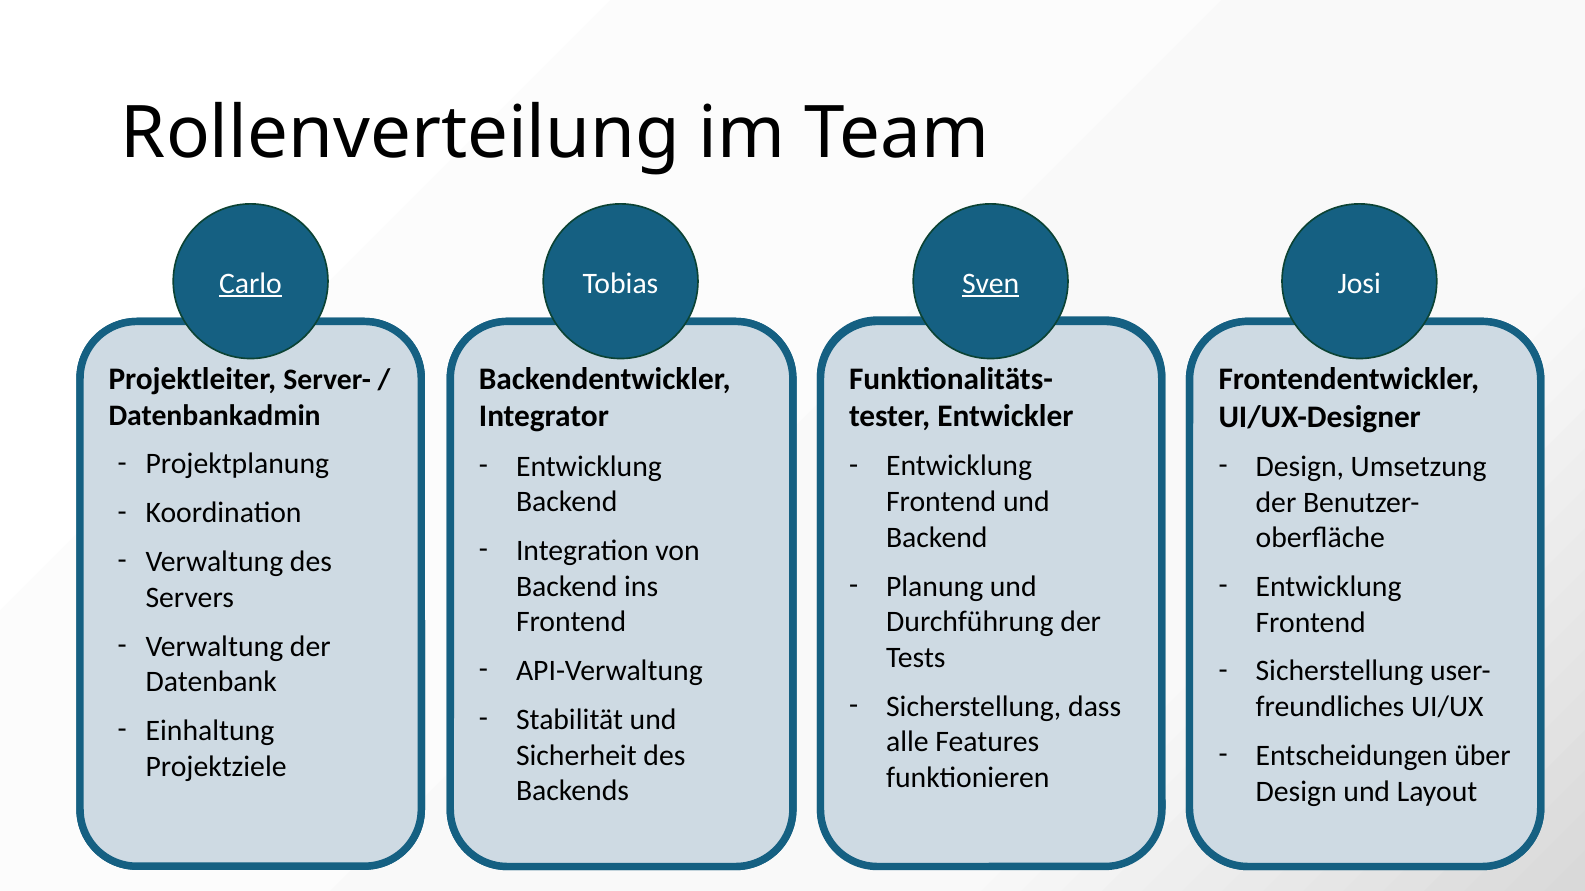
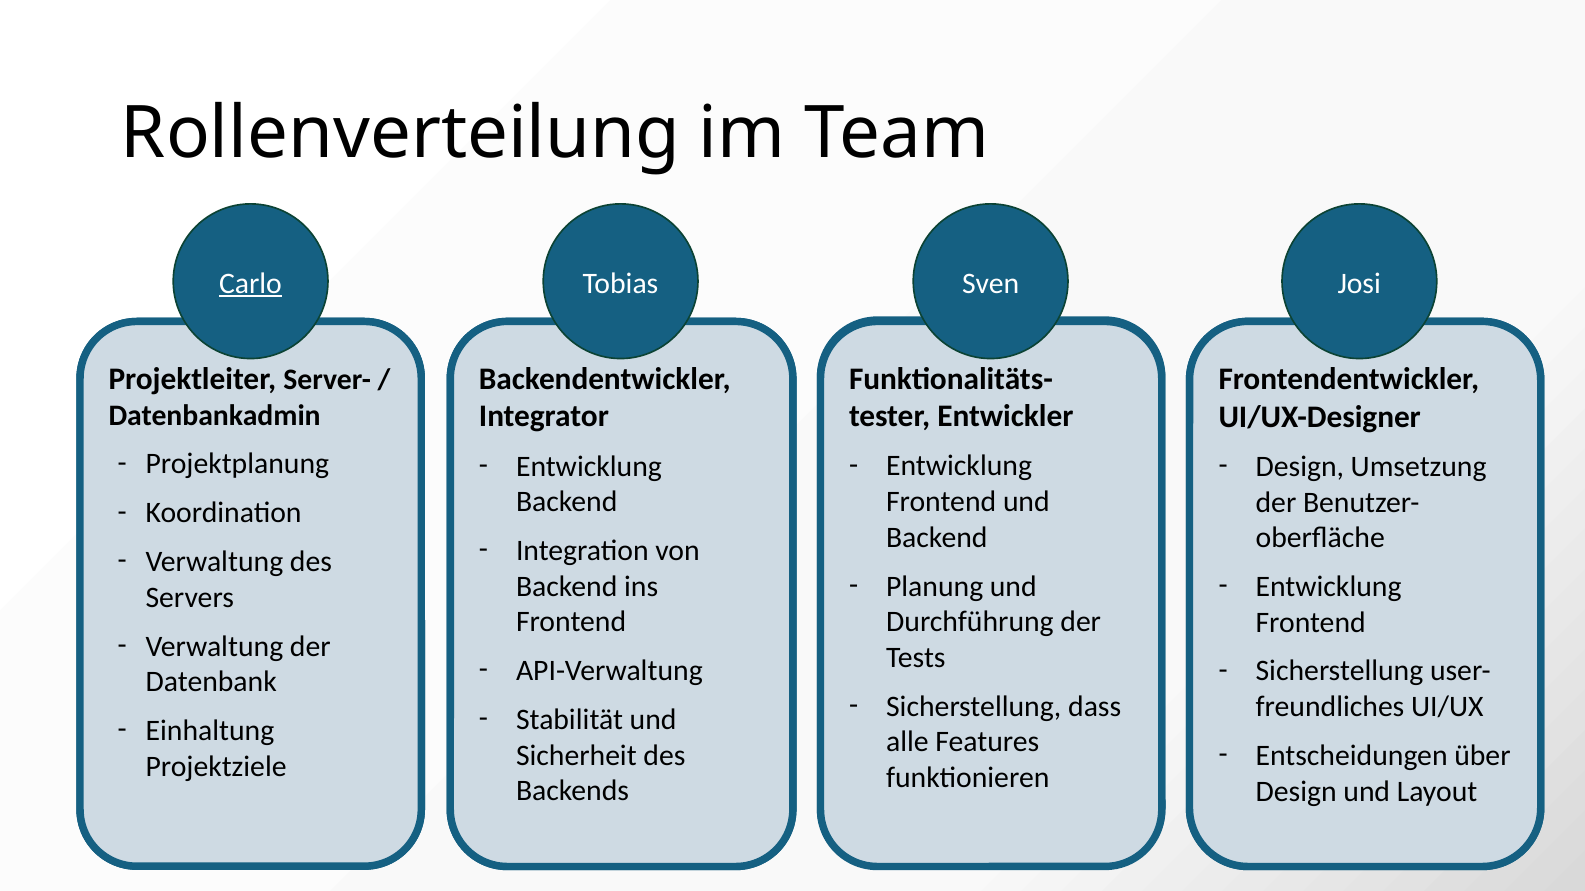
Sven underline: present -> none (991, 283)
